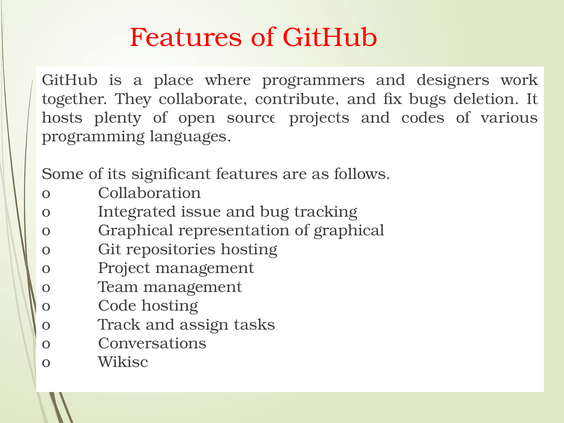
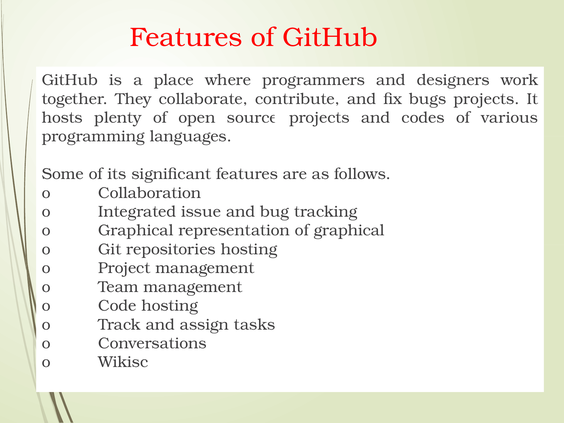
bugs deletion: deletion -> projects (486, 99)
